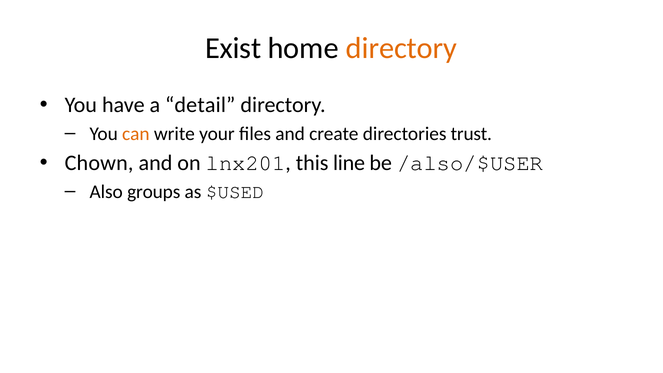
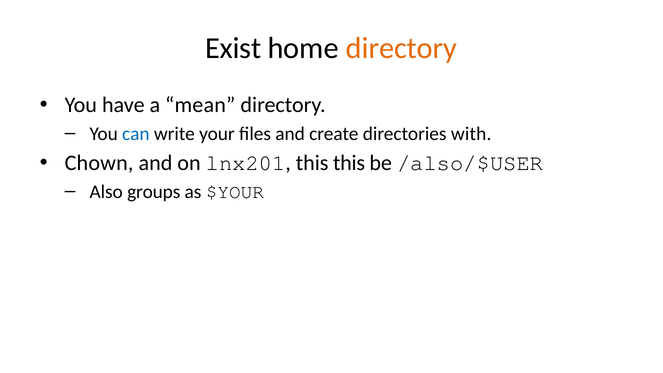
detail: detail -> mean (200, 105)
can colour: orange -> blue (136, 134)
trust: trust -> with (471, 134)
this line: line -> this (349, 163)
$USED: $USED -> $YOUR (235, 192)
